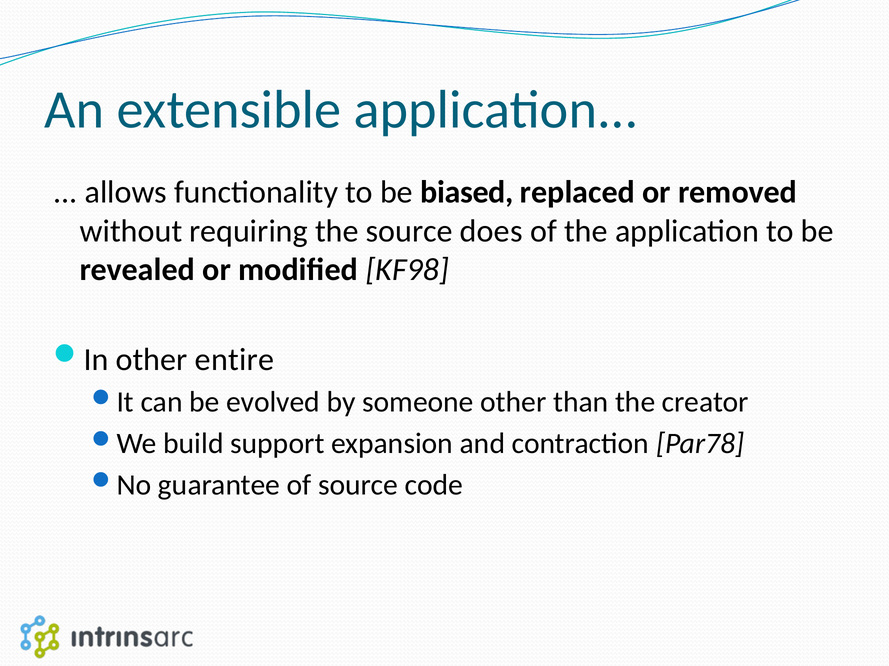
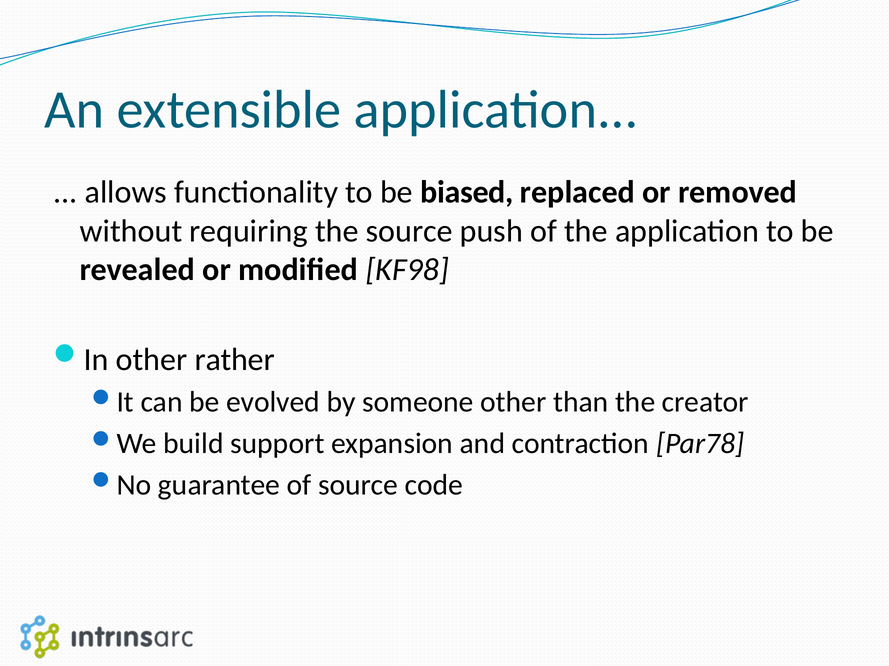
does: does -> push (491, 231)
entire: entire -> rather (235, 360)
